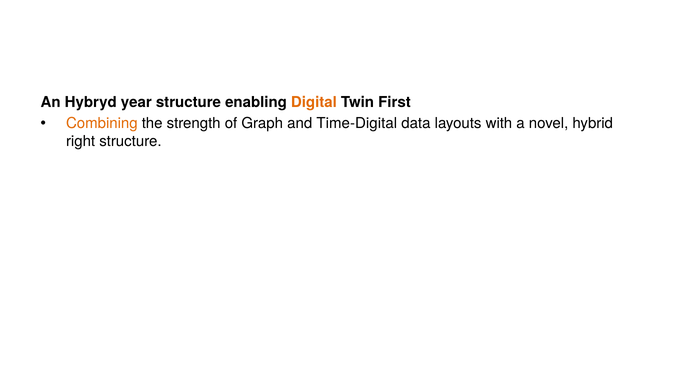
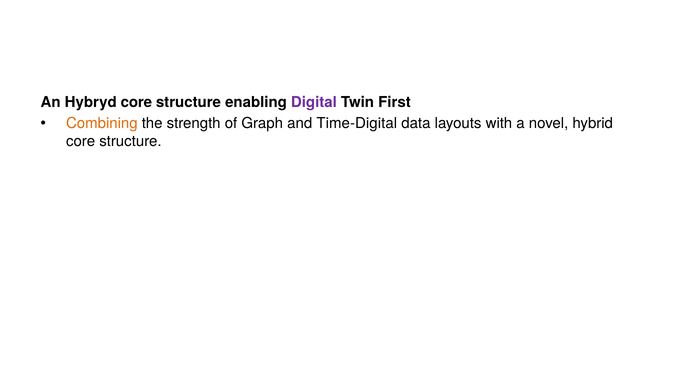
Hybryd year: year -> core (136, 102)
Digital colour: orange -> purple (314, 102)
right: right -> core (81, 141)
